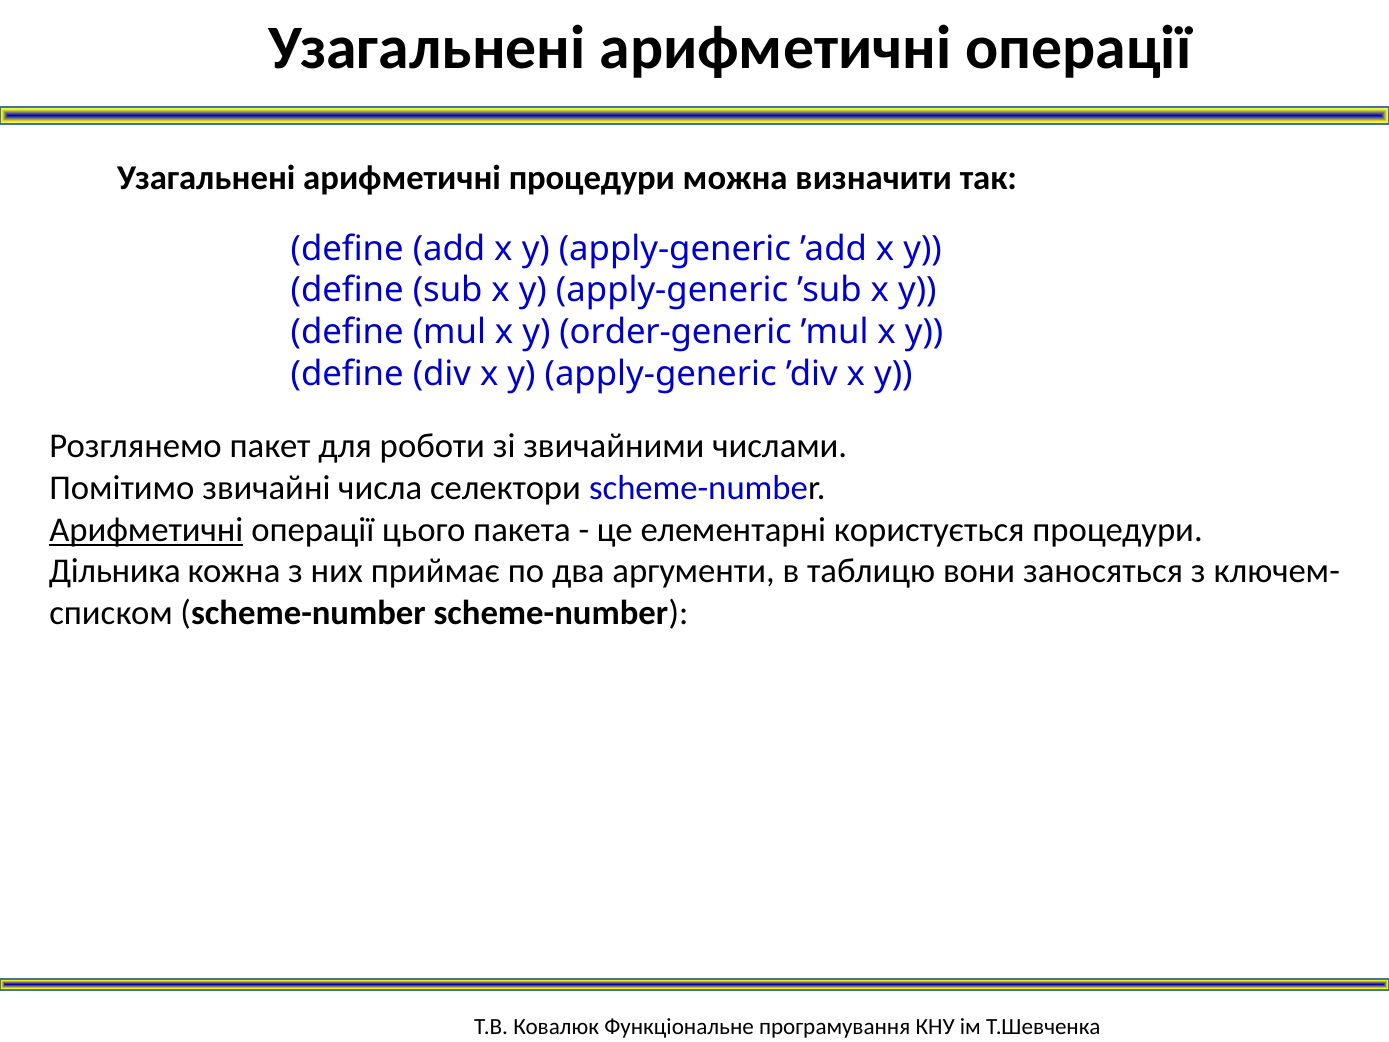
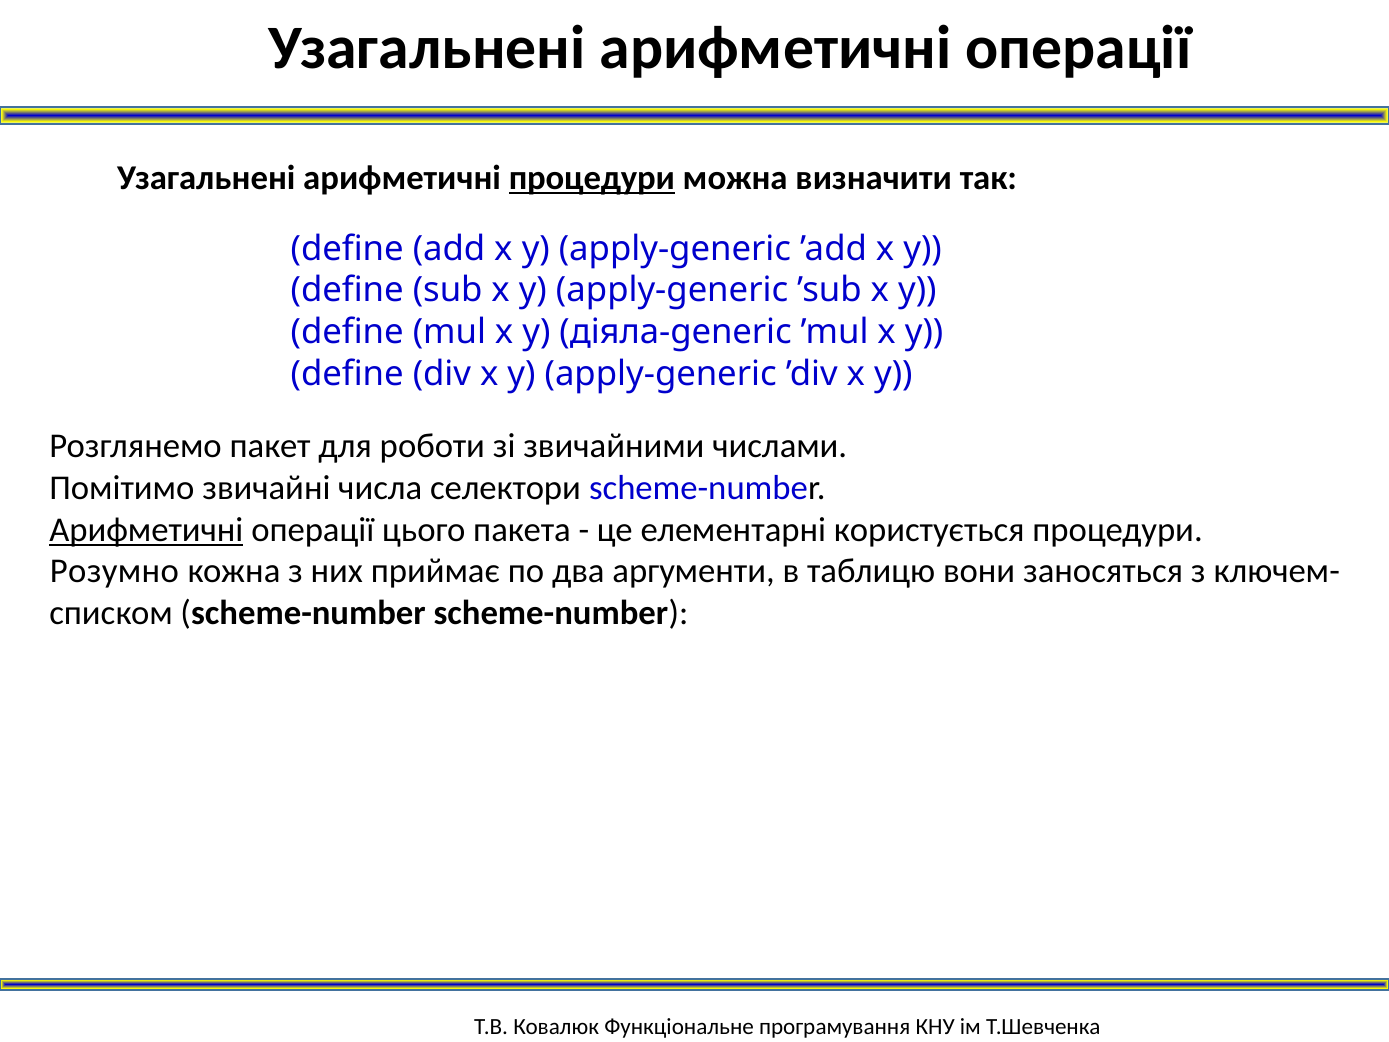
процедури underline: none -> present (592, 178)
order-generic: order-generic -> діяла-generic (676, 332)
Дільника: Дільника -> Розумно (114, 571)
